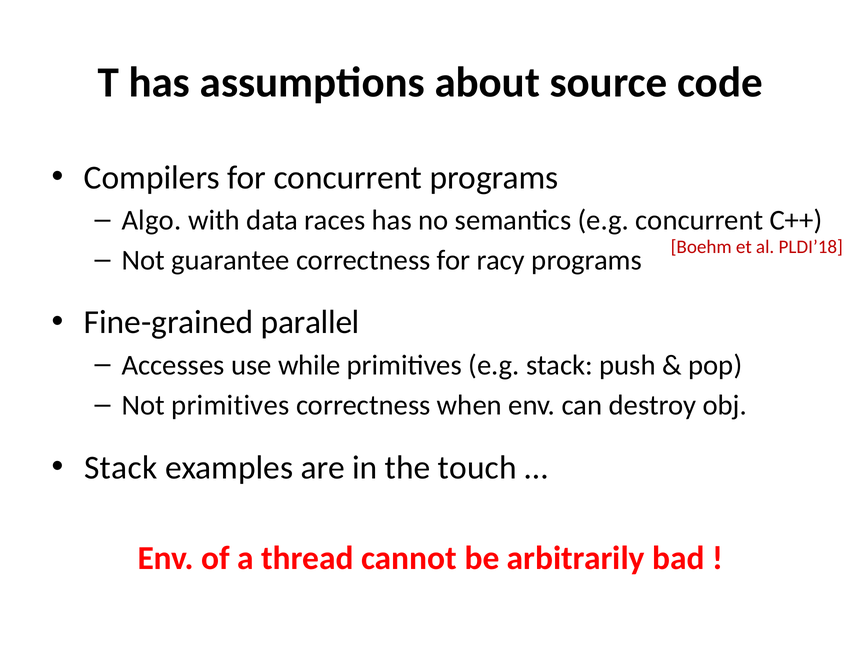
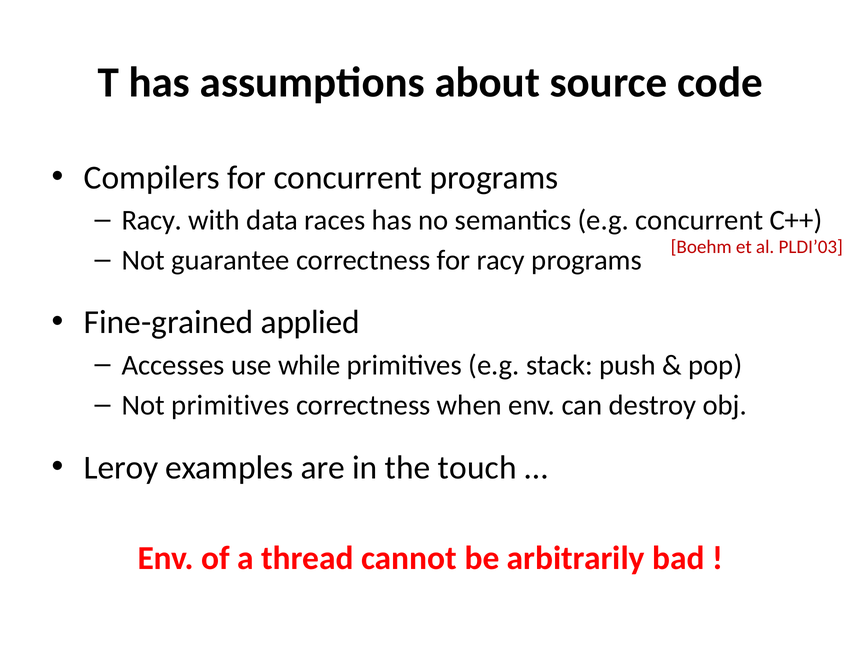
Algo: Algo -> Racy (152, 220)
PLDI’18: PLDI’18 -> PLDI’03 (811, 247)
parallel: parallel -> applied (310, 322)
Stack: Stack -> Leroy (121, 467)
